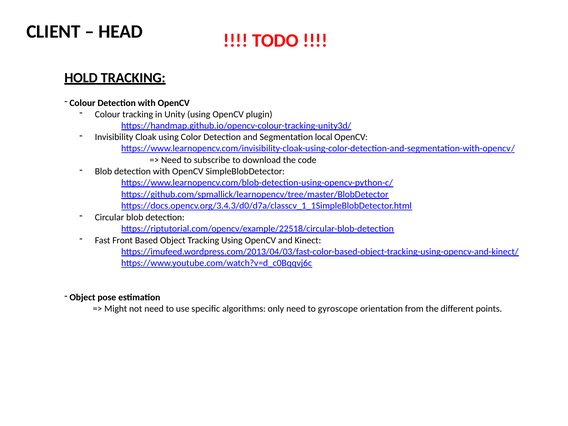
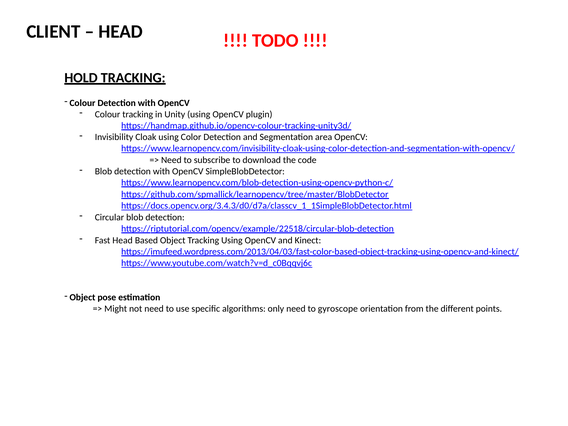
local: local -> area (324, 137)
Fast Front: Front -> Head (123, 240)
